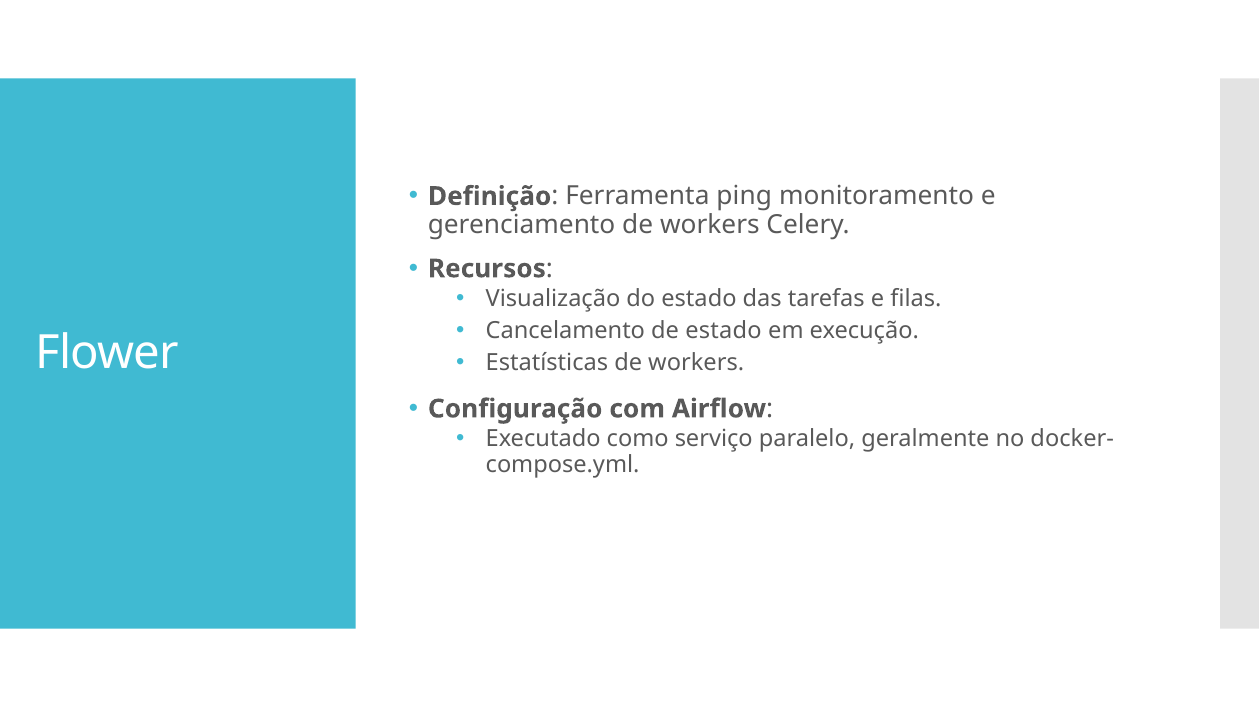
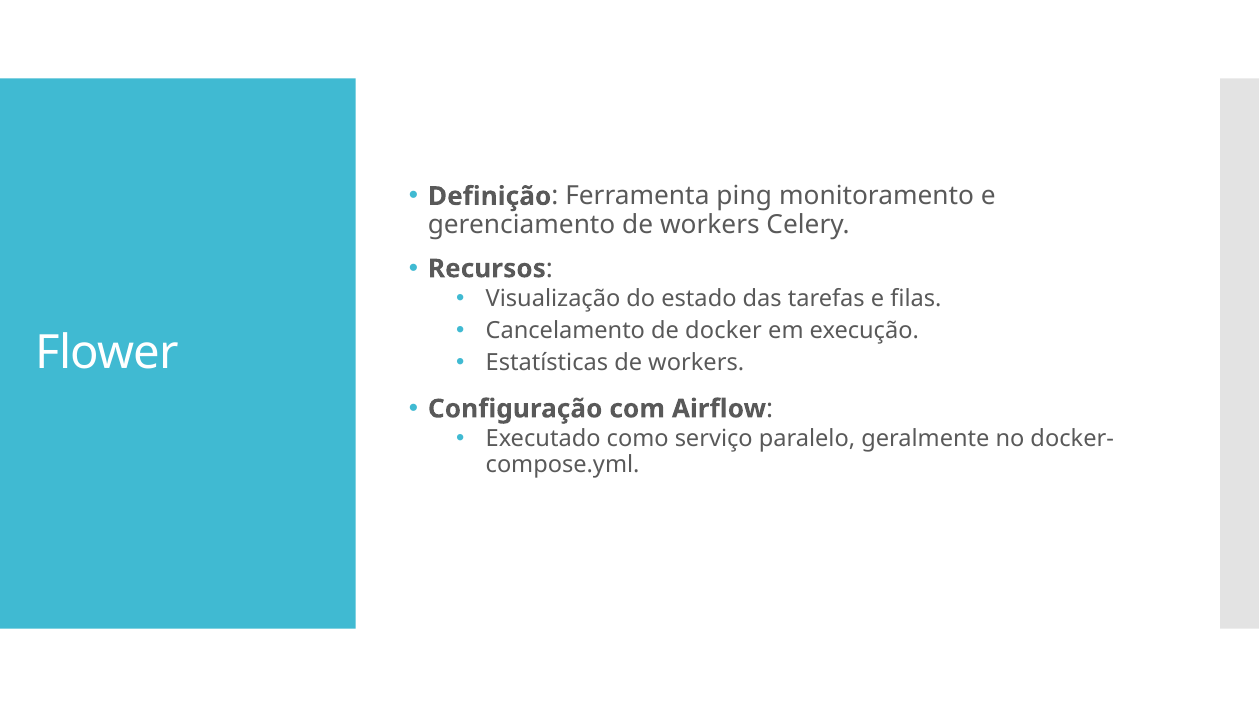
de estado: estado -> docker (724, 331)
